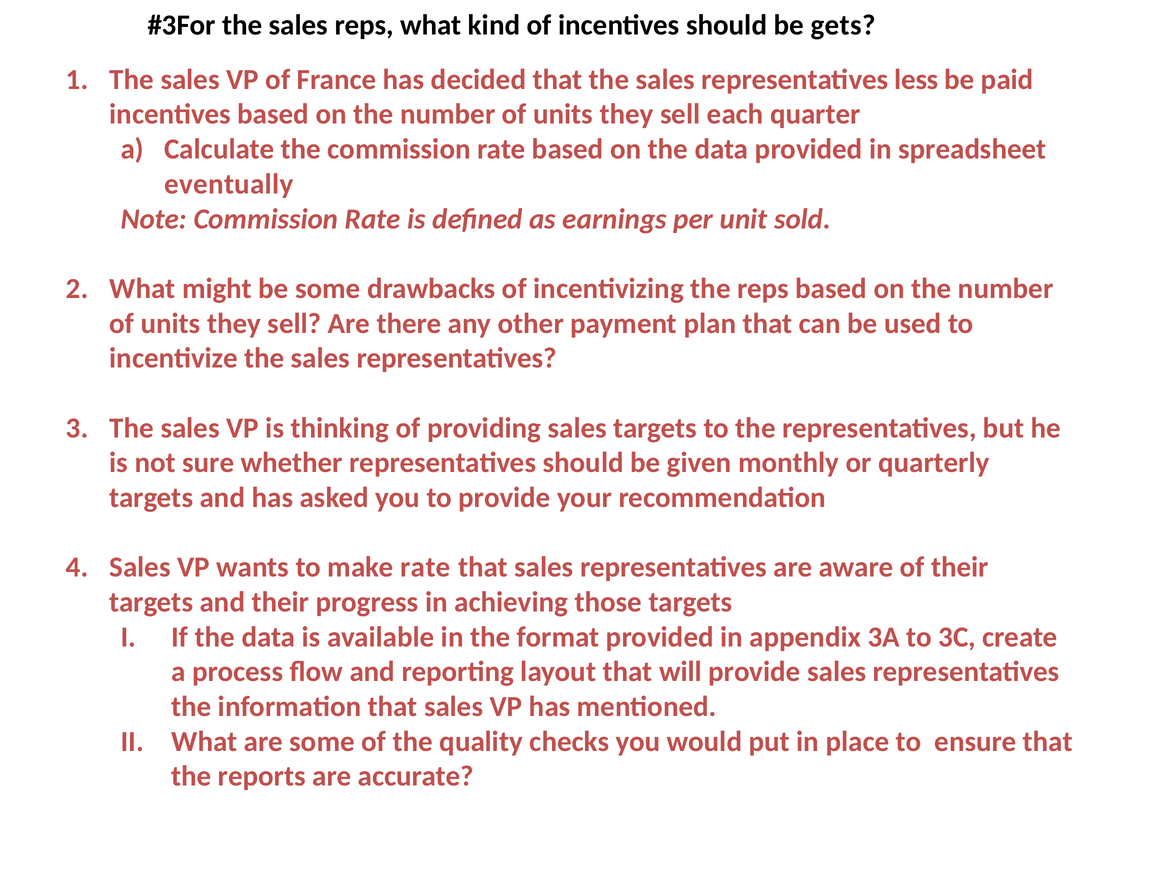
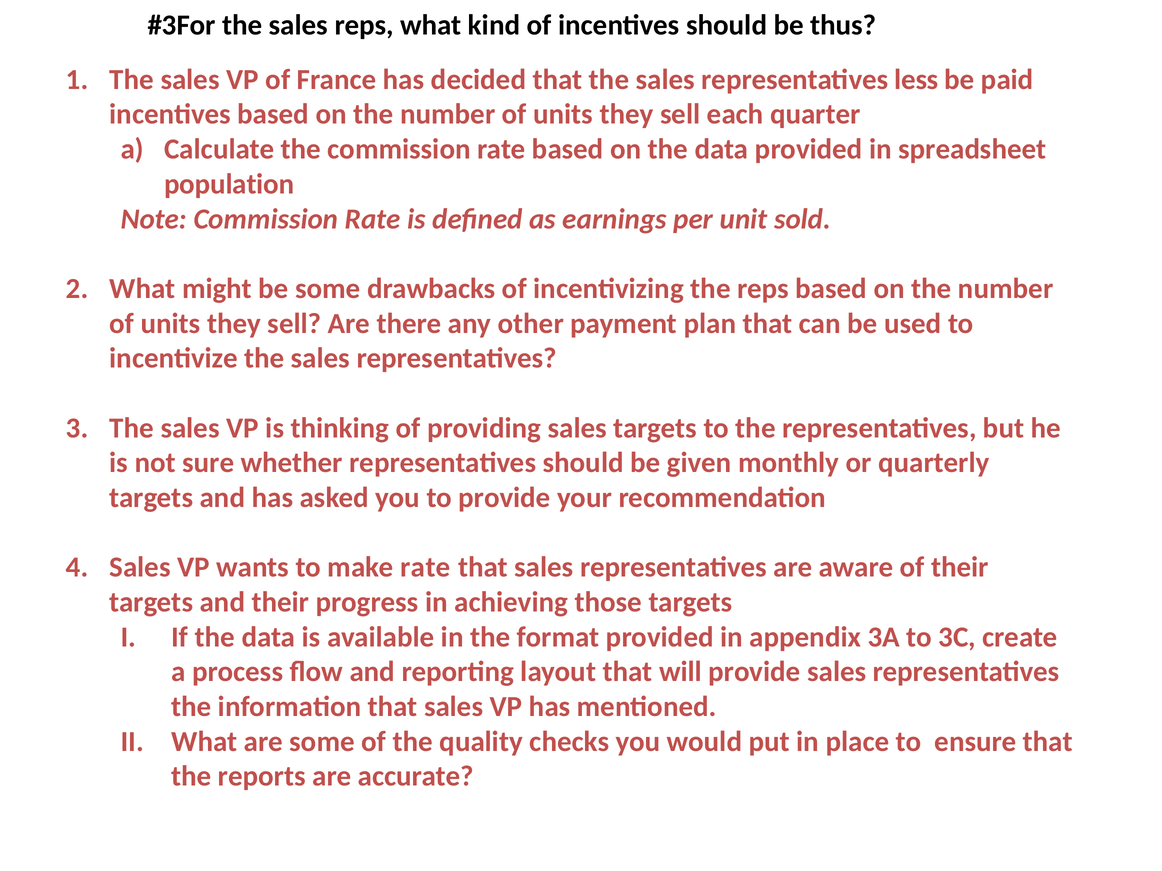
gets: gets -> thus (843, 25)
eventually: eventually -> population (229, 184)
